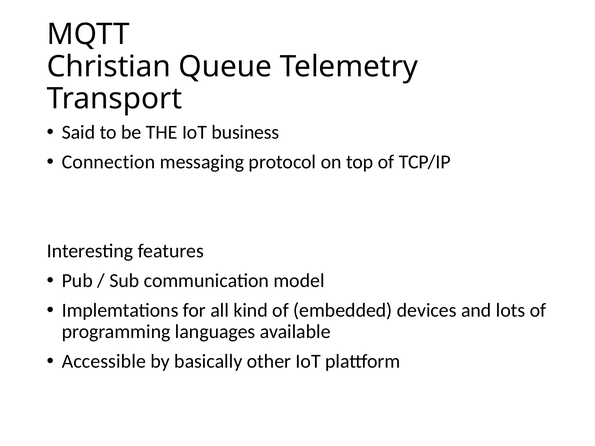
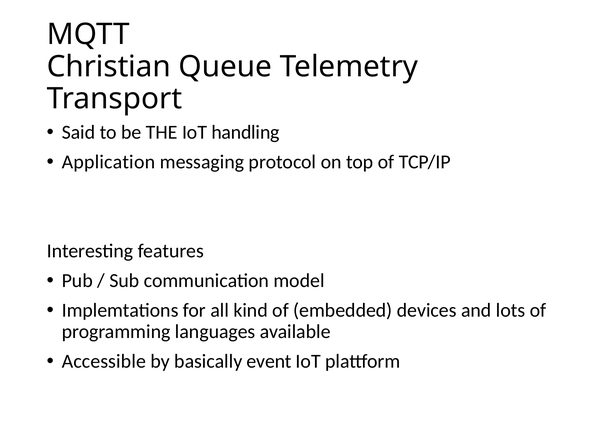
business: business -> handling (245, 132)
Connection: Connection -> Application (108, 162)
other: other -> event (269, 362)
